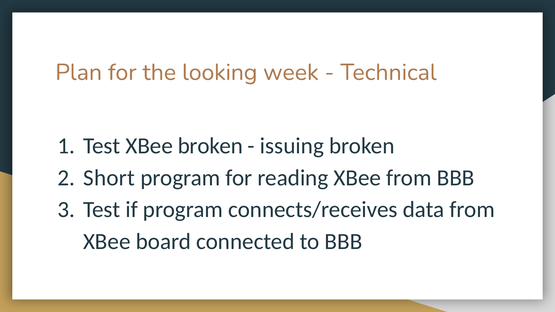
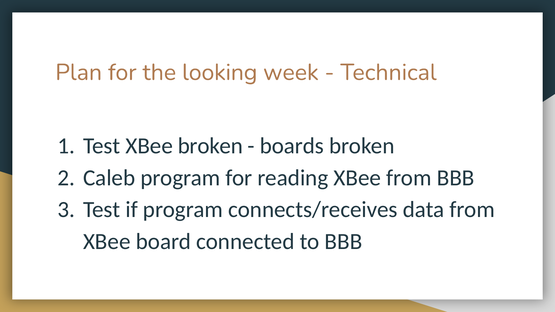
issuing: issuing -> boards (292, 146)
Short: Short -> Caleb (109, 178)
